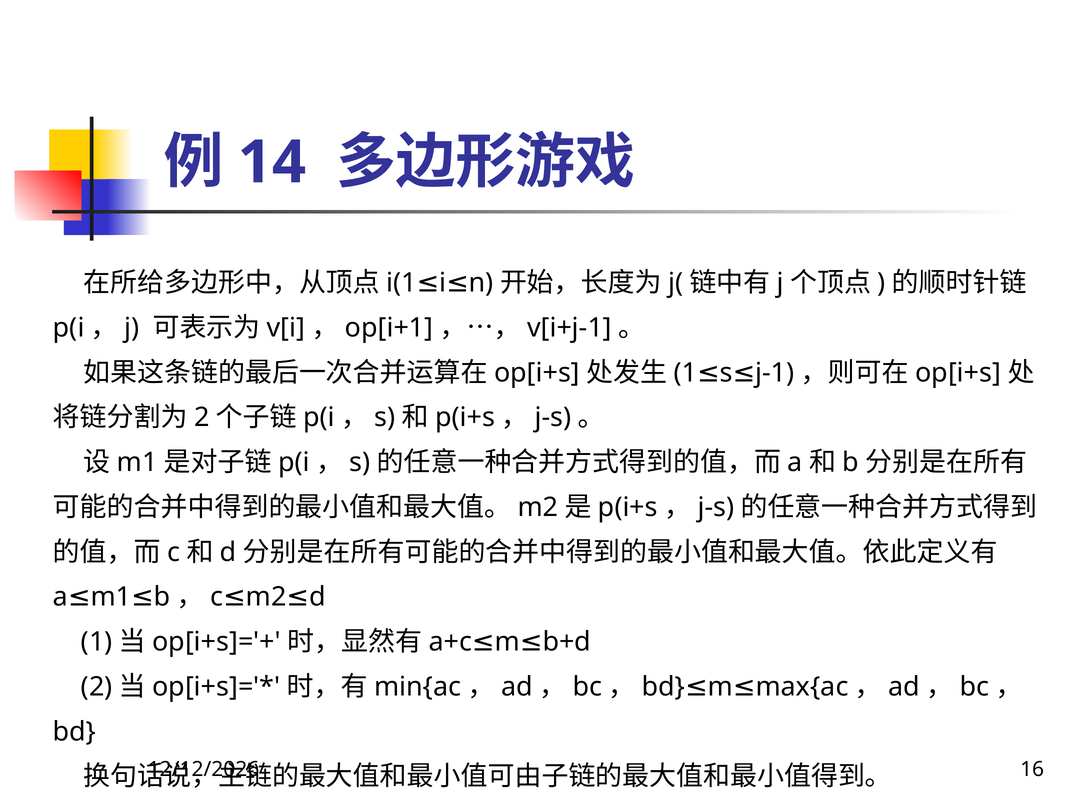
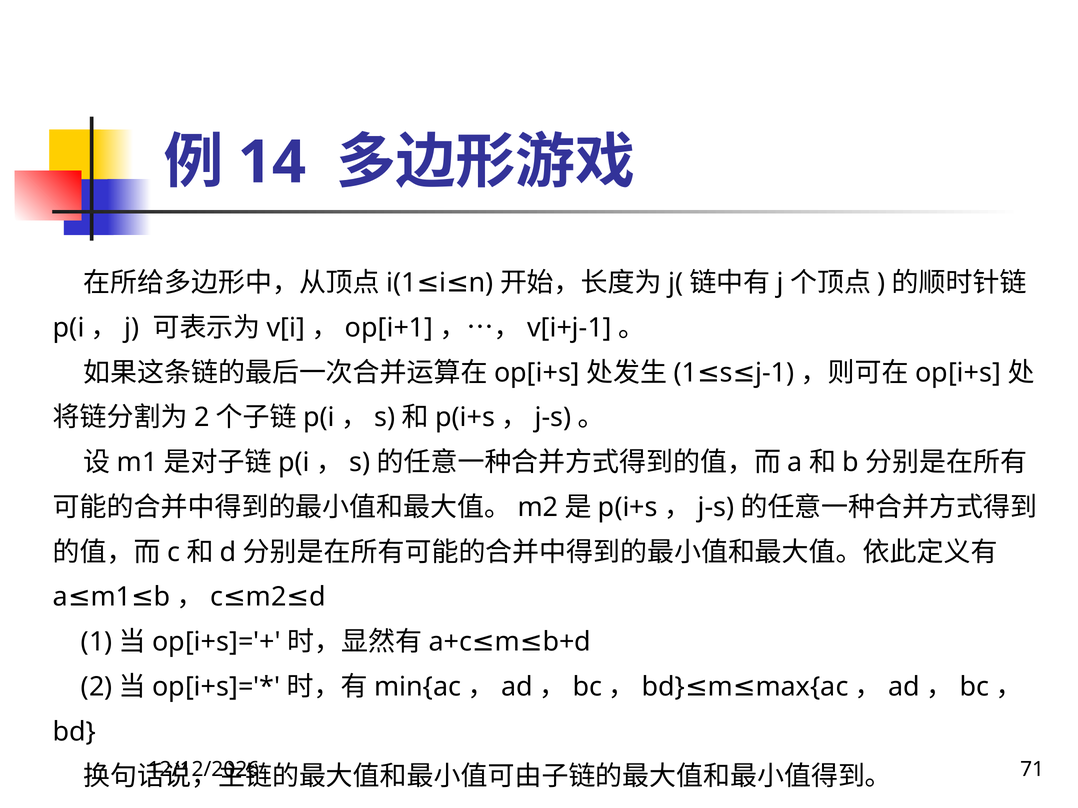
16: 16 -> 71 (1032, 770)
